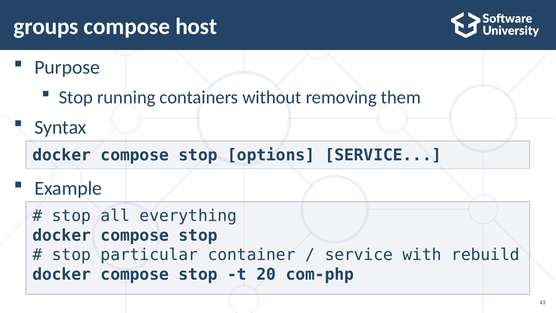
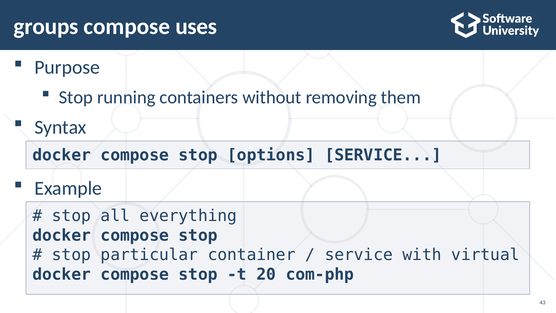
host: host -> uses (196, 26)
rebuild: rebuild -> virtual (485, 255)
